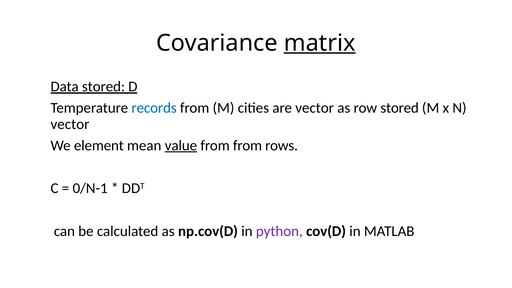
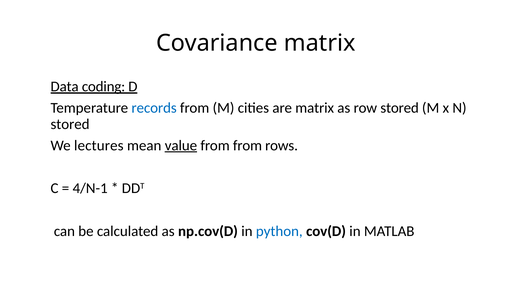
matrix underline: present -> none (320, 43)
Data stored: stored -> coding (104, 87)
are vector: vector -> matrix (315, 108)
vector: vector -> stored (70, 124)
element: element -> lectures (99, 146)
0/N-1: 0/N-1 -> 4/N-1 (90, 188)
python colour: purple -> blue (279, 231)
